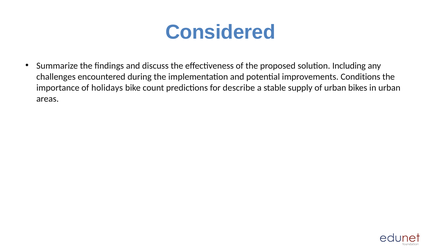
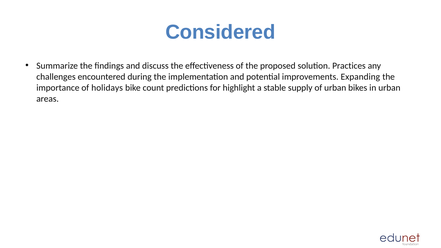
Including: Including -> Practices (349, 66)
Conditions: Conditions -> Expanding (360, 77)
describe: describe -> highlight (239, 88)
